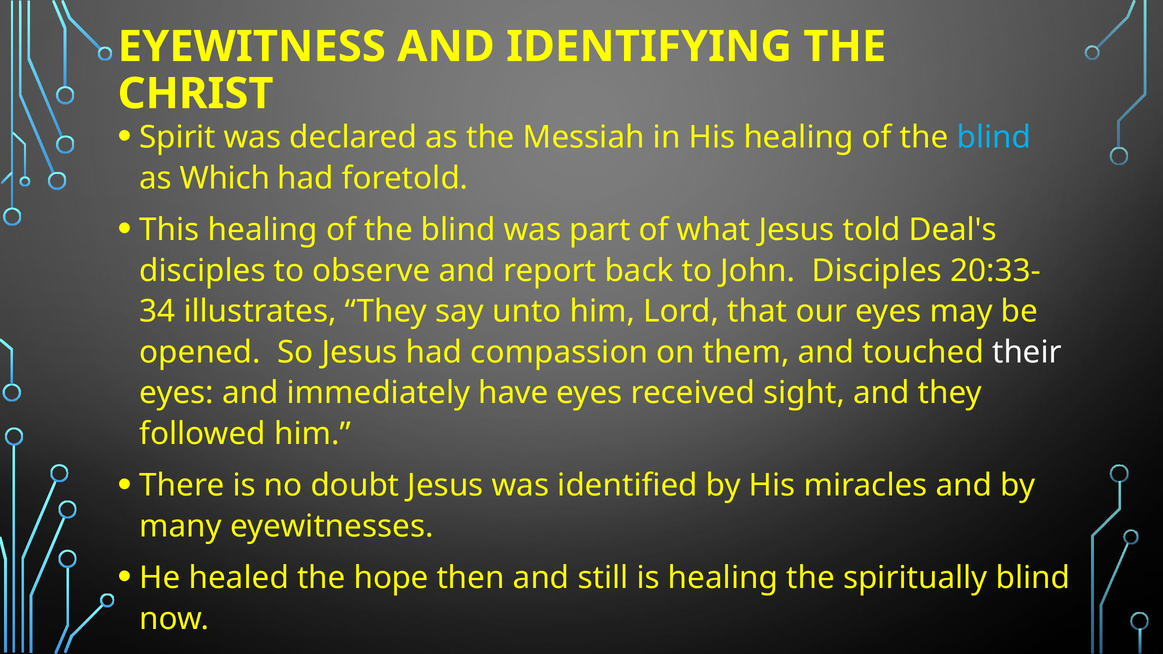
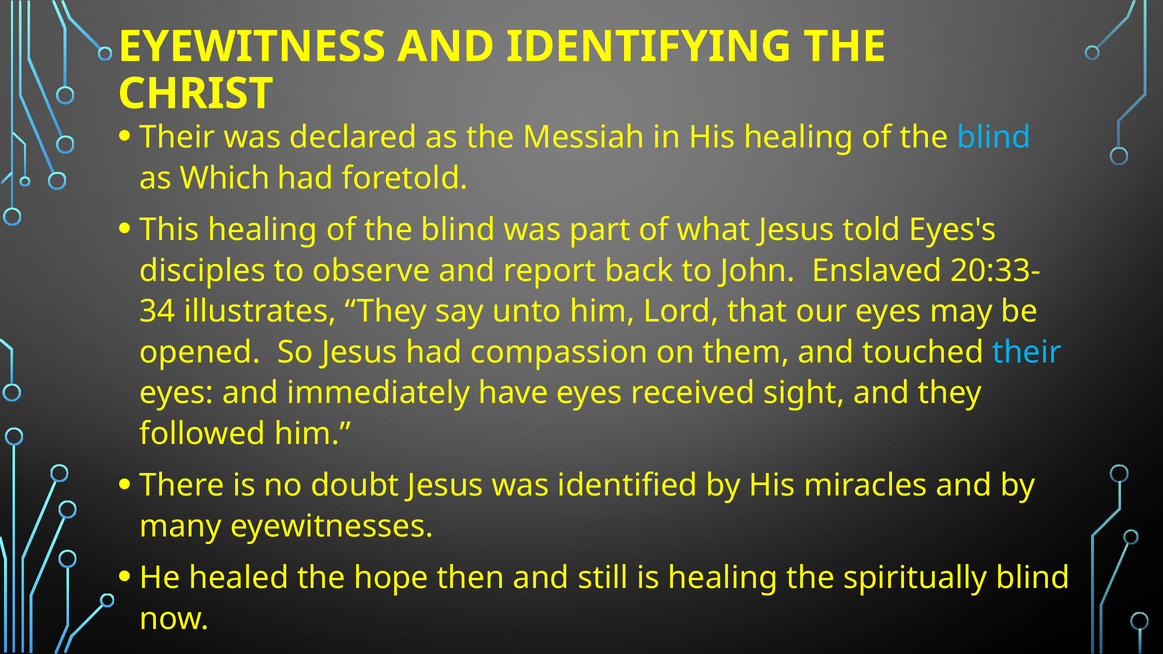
Spirit: Spirit -> Their (177, 138)
Deal's: Deal's -> Eyes's (953, 230)
John Disciples: Disciples -> Enslaved (877, 271)
their colour: white -> light blue (1027, 352)
